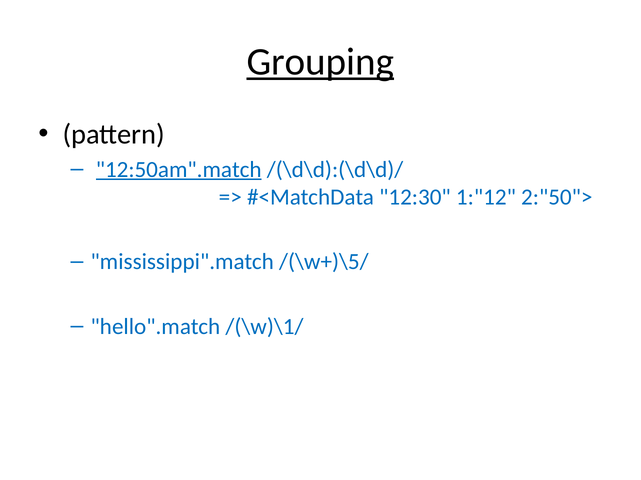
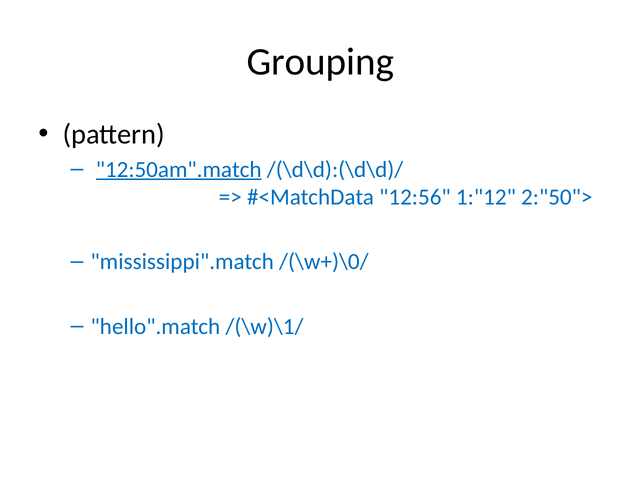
Grouping underline: present -> none (320, 62)
12:30: 12:30 -> 12:56 (415, 197)
/(\w+)\5/: /(\w+)\5/ -> /(\w+)\0/ (324, 262)
